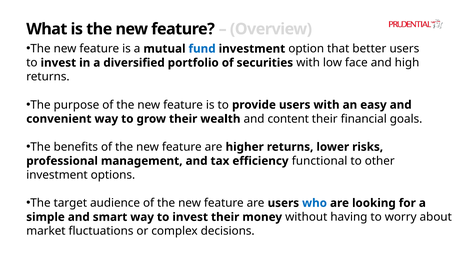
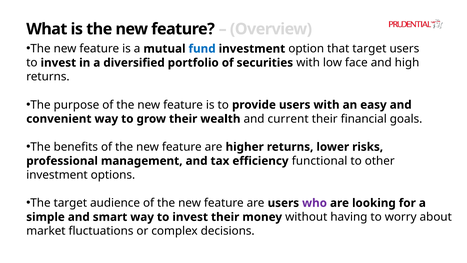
that better: better -> target (369, 49)
content: content -> current (288, 119)
who colour: blue -> purple (315, 203)
